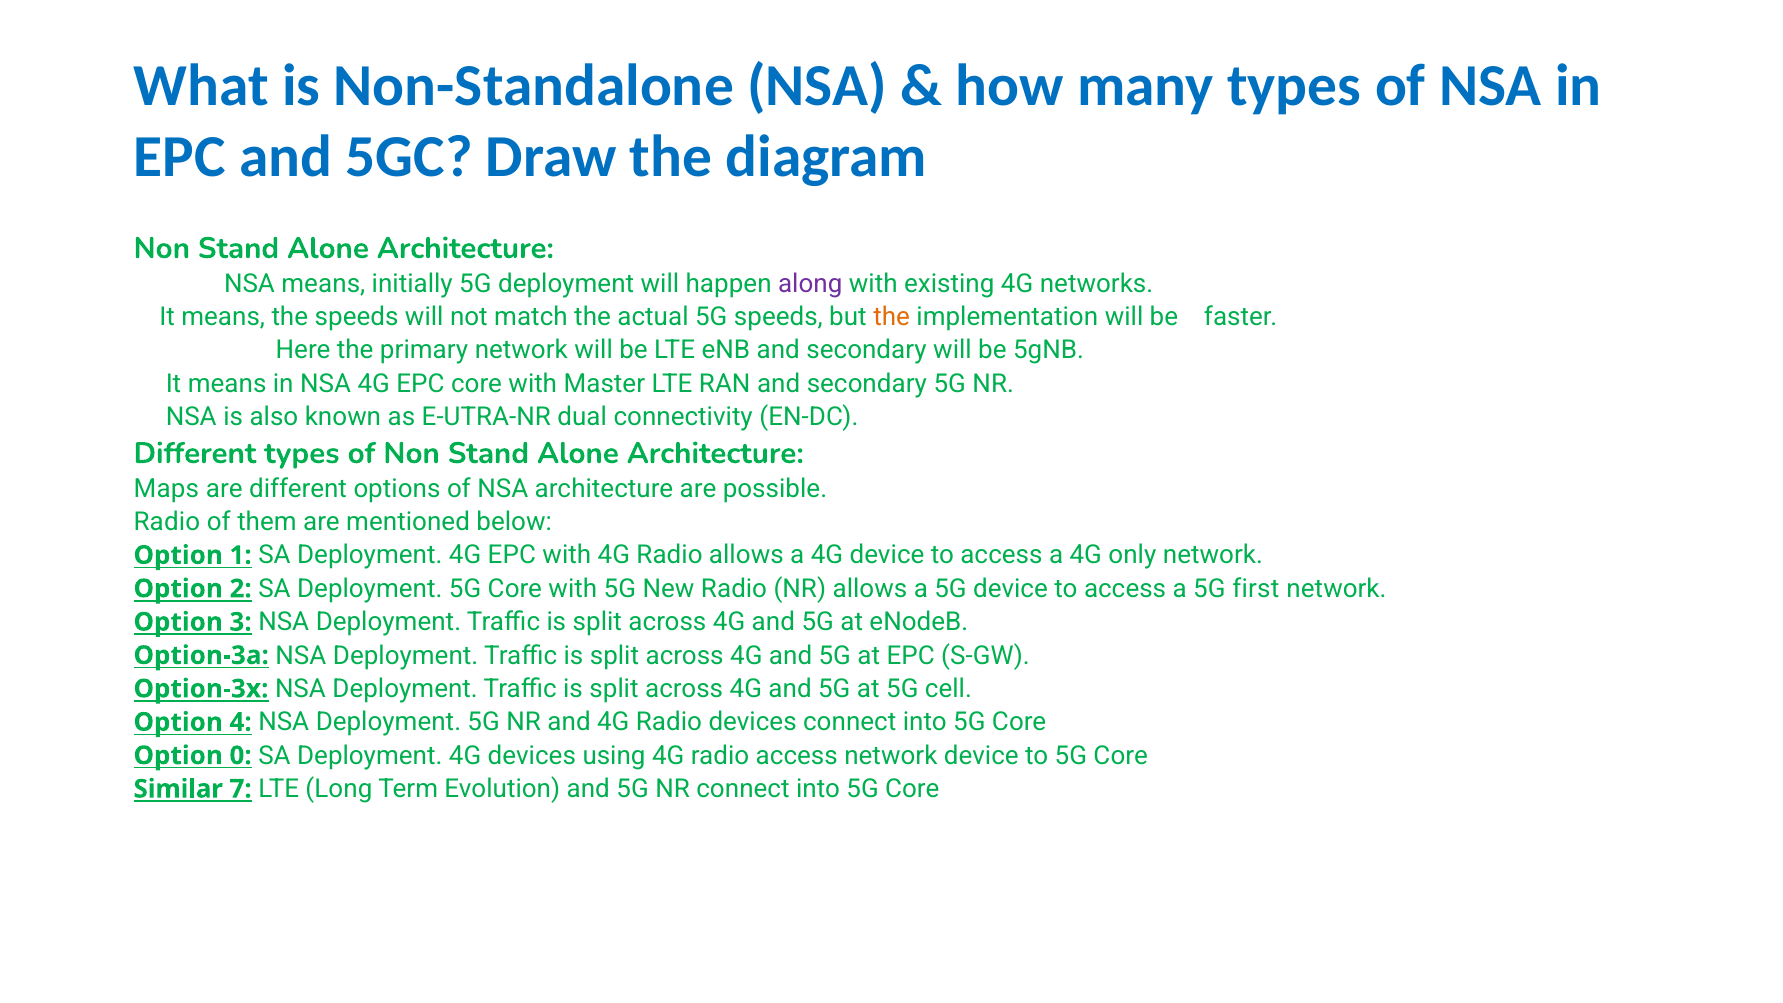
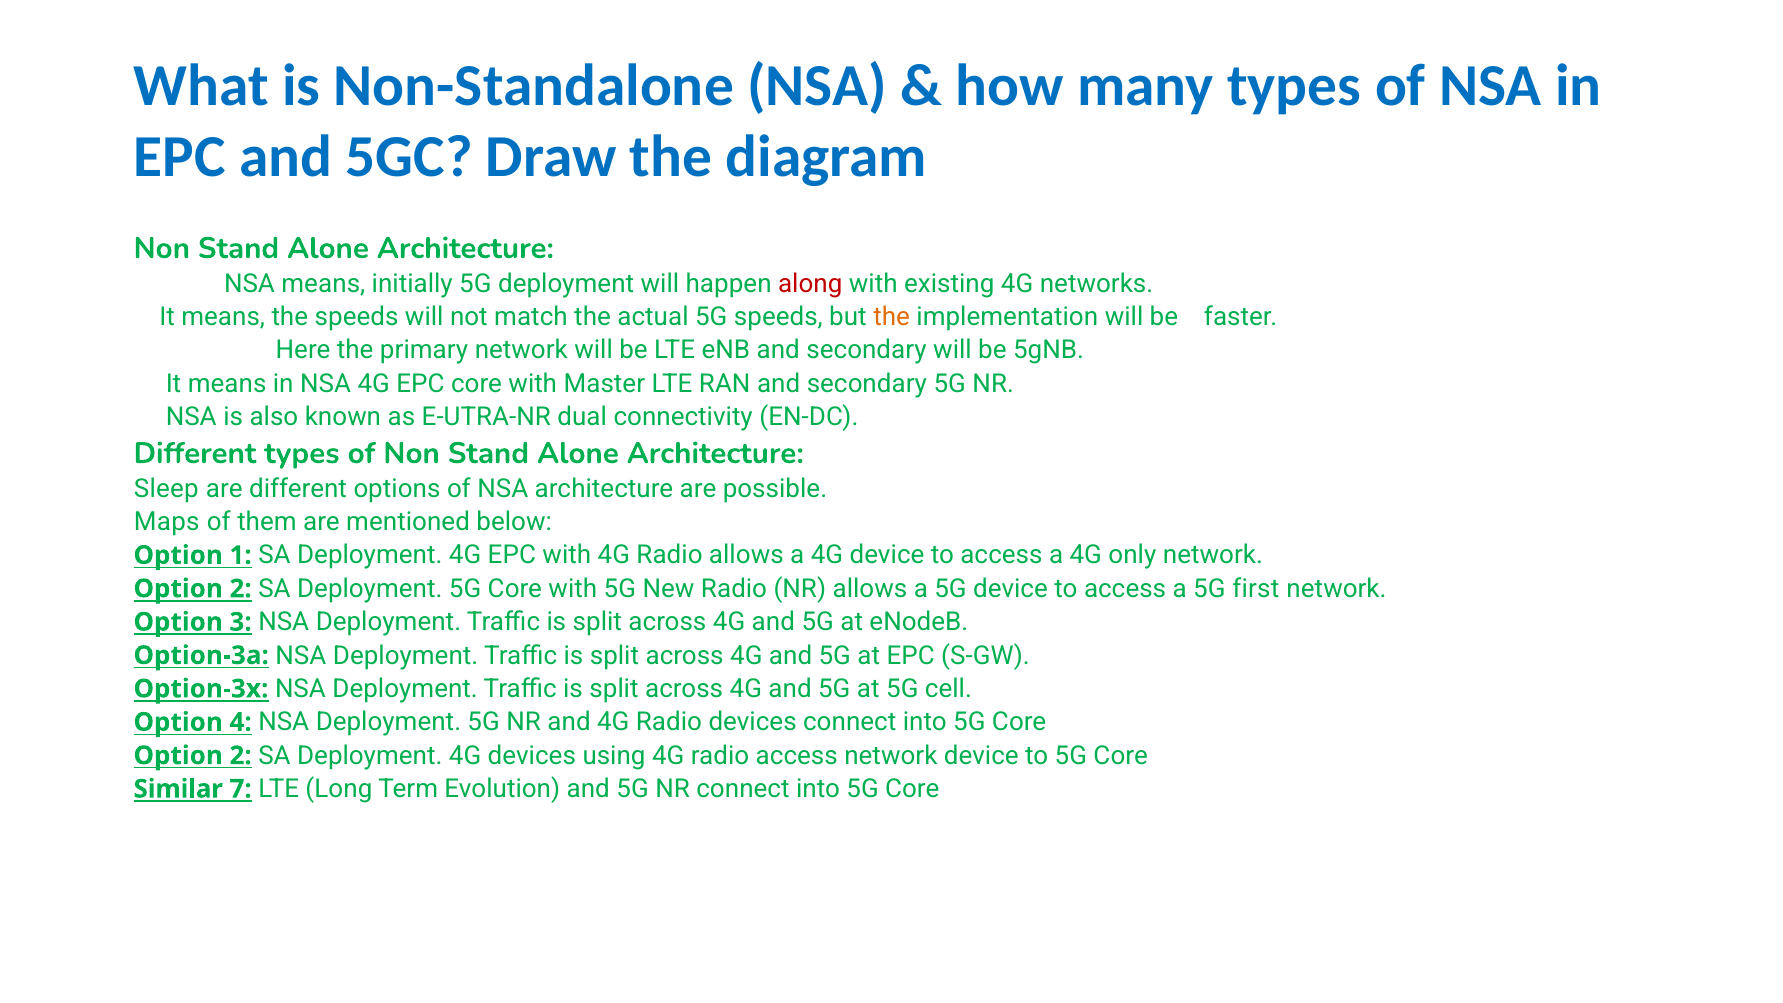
along colour: purple -> red (810, 284)
Maps: Maps -> Sleep (166, 489)
Radio: Radio -> Maps (167, 522)
0: 0 -> 2 (241, 756)
